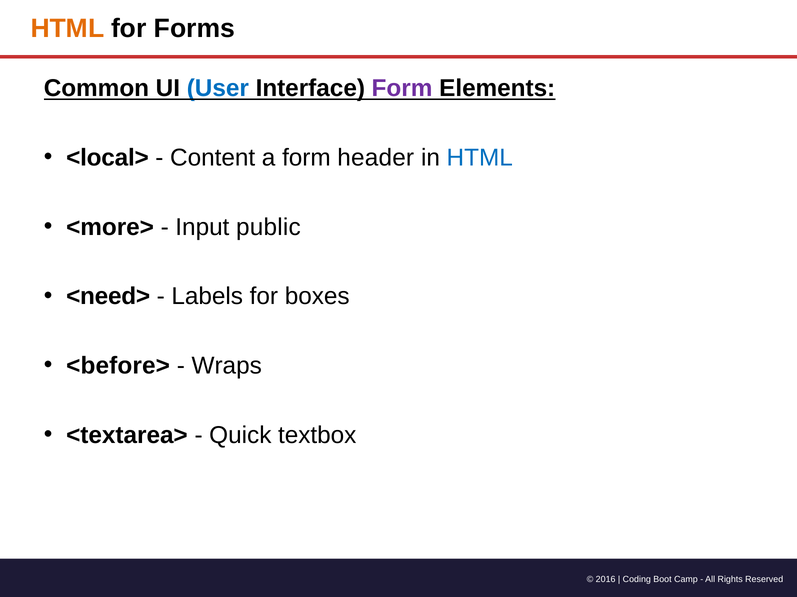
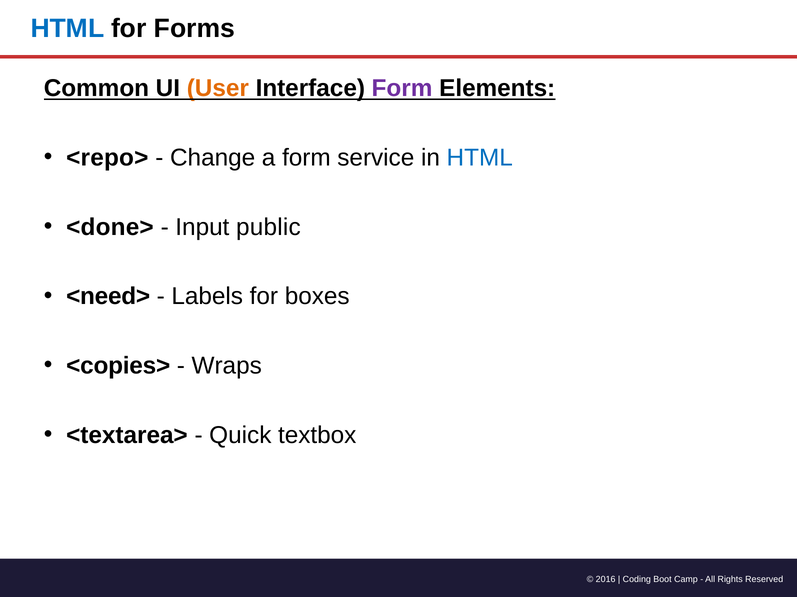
HTML colour: orange -> blue (67, 28)
User colour: blue -> orange (218, 89)
<local>: <local> -> <repo> (107, 158)
Content: Content -> Change (213, 158)
header: header -> service (376, 158)
<more>: <more> -> <done> (110, 227)
<before>: <before> -> <copies> (118, 366)
